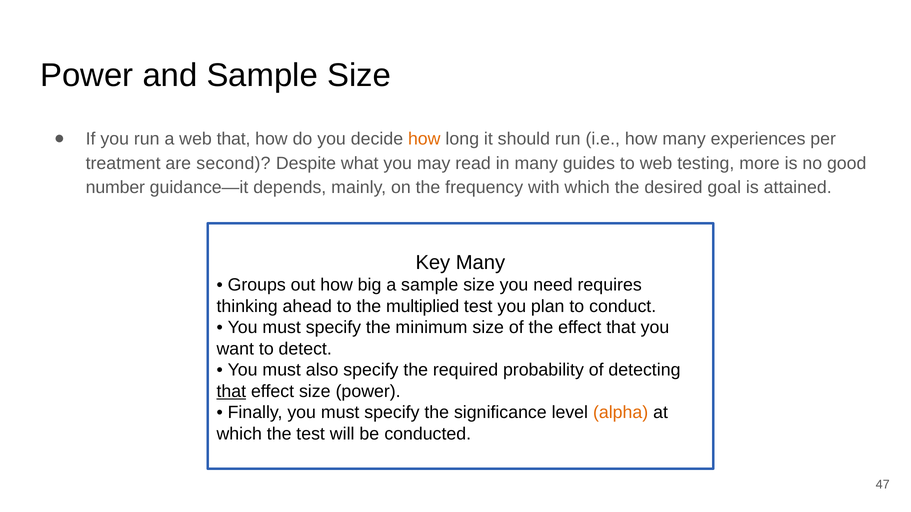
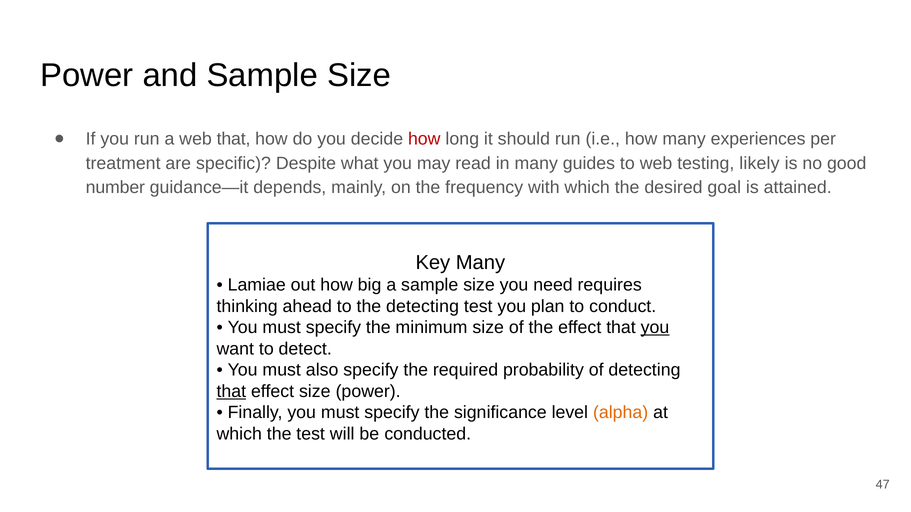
how colour: orange -> red (424, 139)
second: second -> specific (234, 163)
more: more -> likely (759, 163)
Groups: Groups -> Lamiae (257, 285)
the multiplied: multiplied -> detecting (423, 306)
you underline: none -> present (655, 328)
